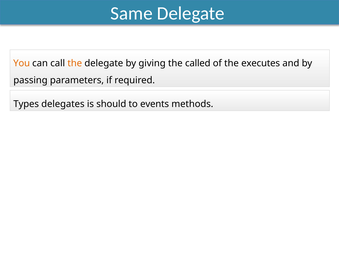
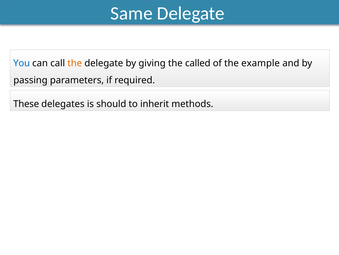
You colour: orange -> blue (22, 63)
executes: executes -> example (261, 63)
Types: Types -> These (26, 104)
events: events -> inherit (155, 104)
